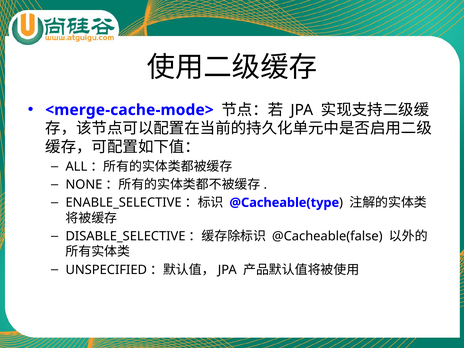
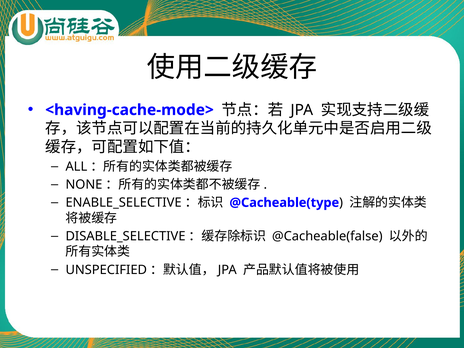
<merge-cache-mode>: <merge-cache-mode> -> <having-cache-mode> (130, 110)
